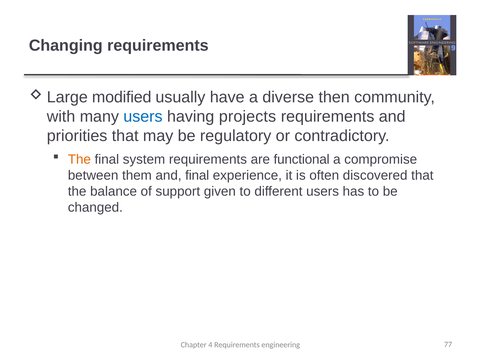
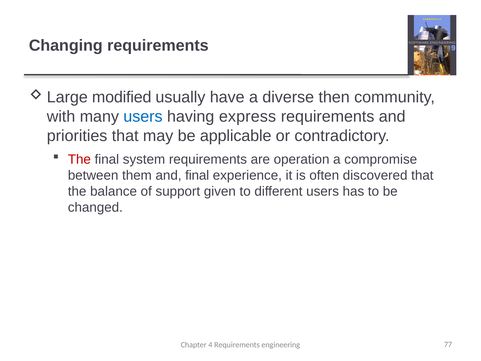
projects: projects -> express (247, 117)
regulatory: regulatory -> applicable (236, 136)
The colour: orange -> red (79, 159)
functional: functional -> operation (302, 159)
